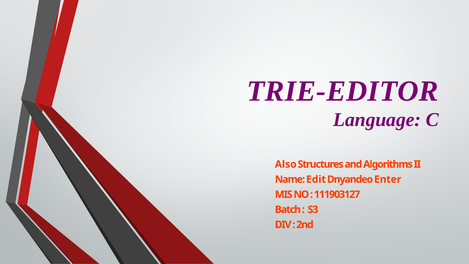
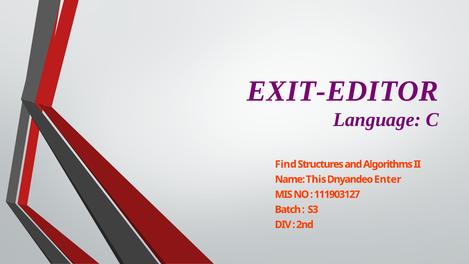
TRIE-EDITOR: TRIE-EDITOR -> EXIT-EDITOR (343, 91)
Also: Also -> Find (286, 164)
Edit: Edit -> This (316, 179)
